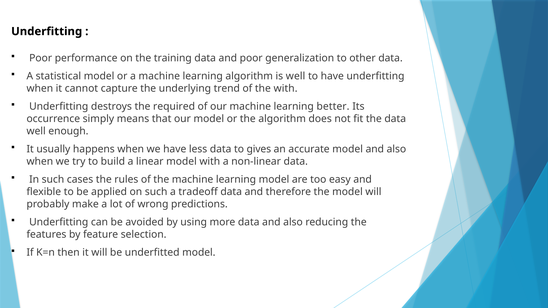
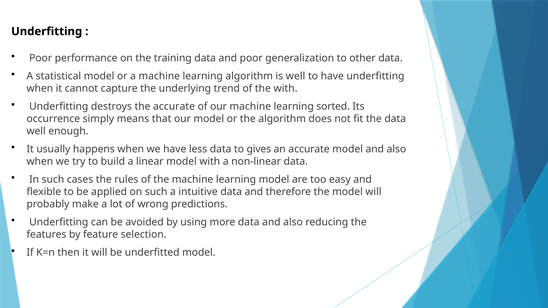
the required: required -> accurate (174, 107)
better: better -> sorted (333, 107)
tradeoff: tradeoff -> intuitive (198, 192)
